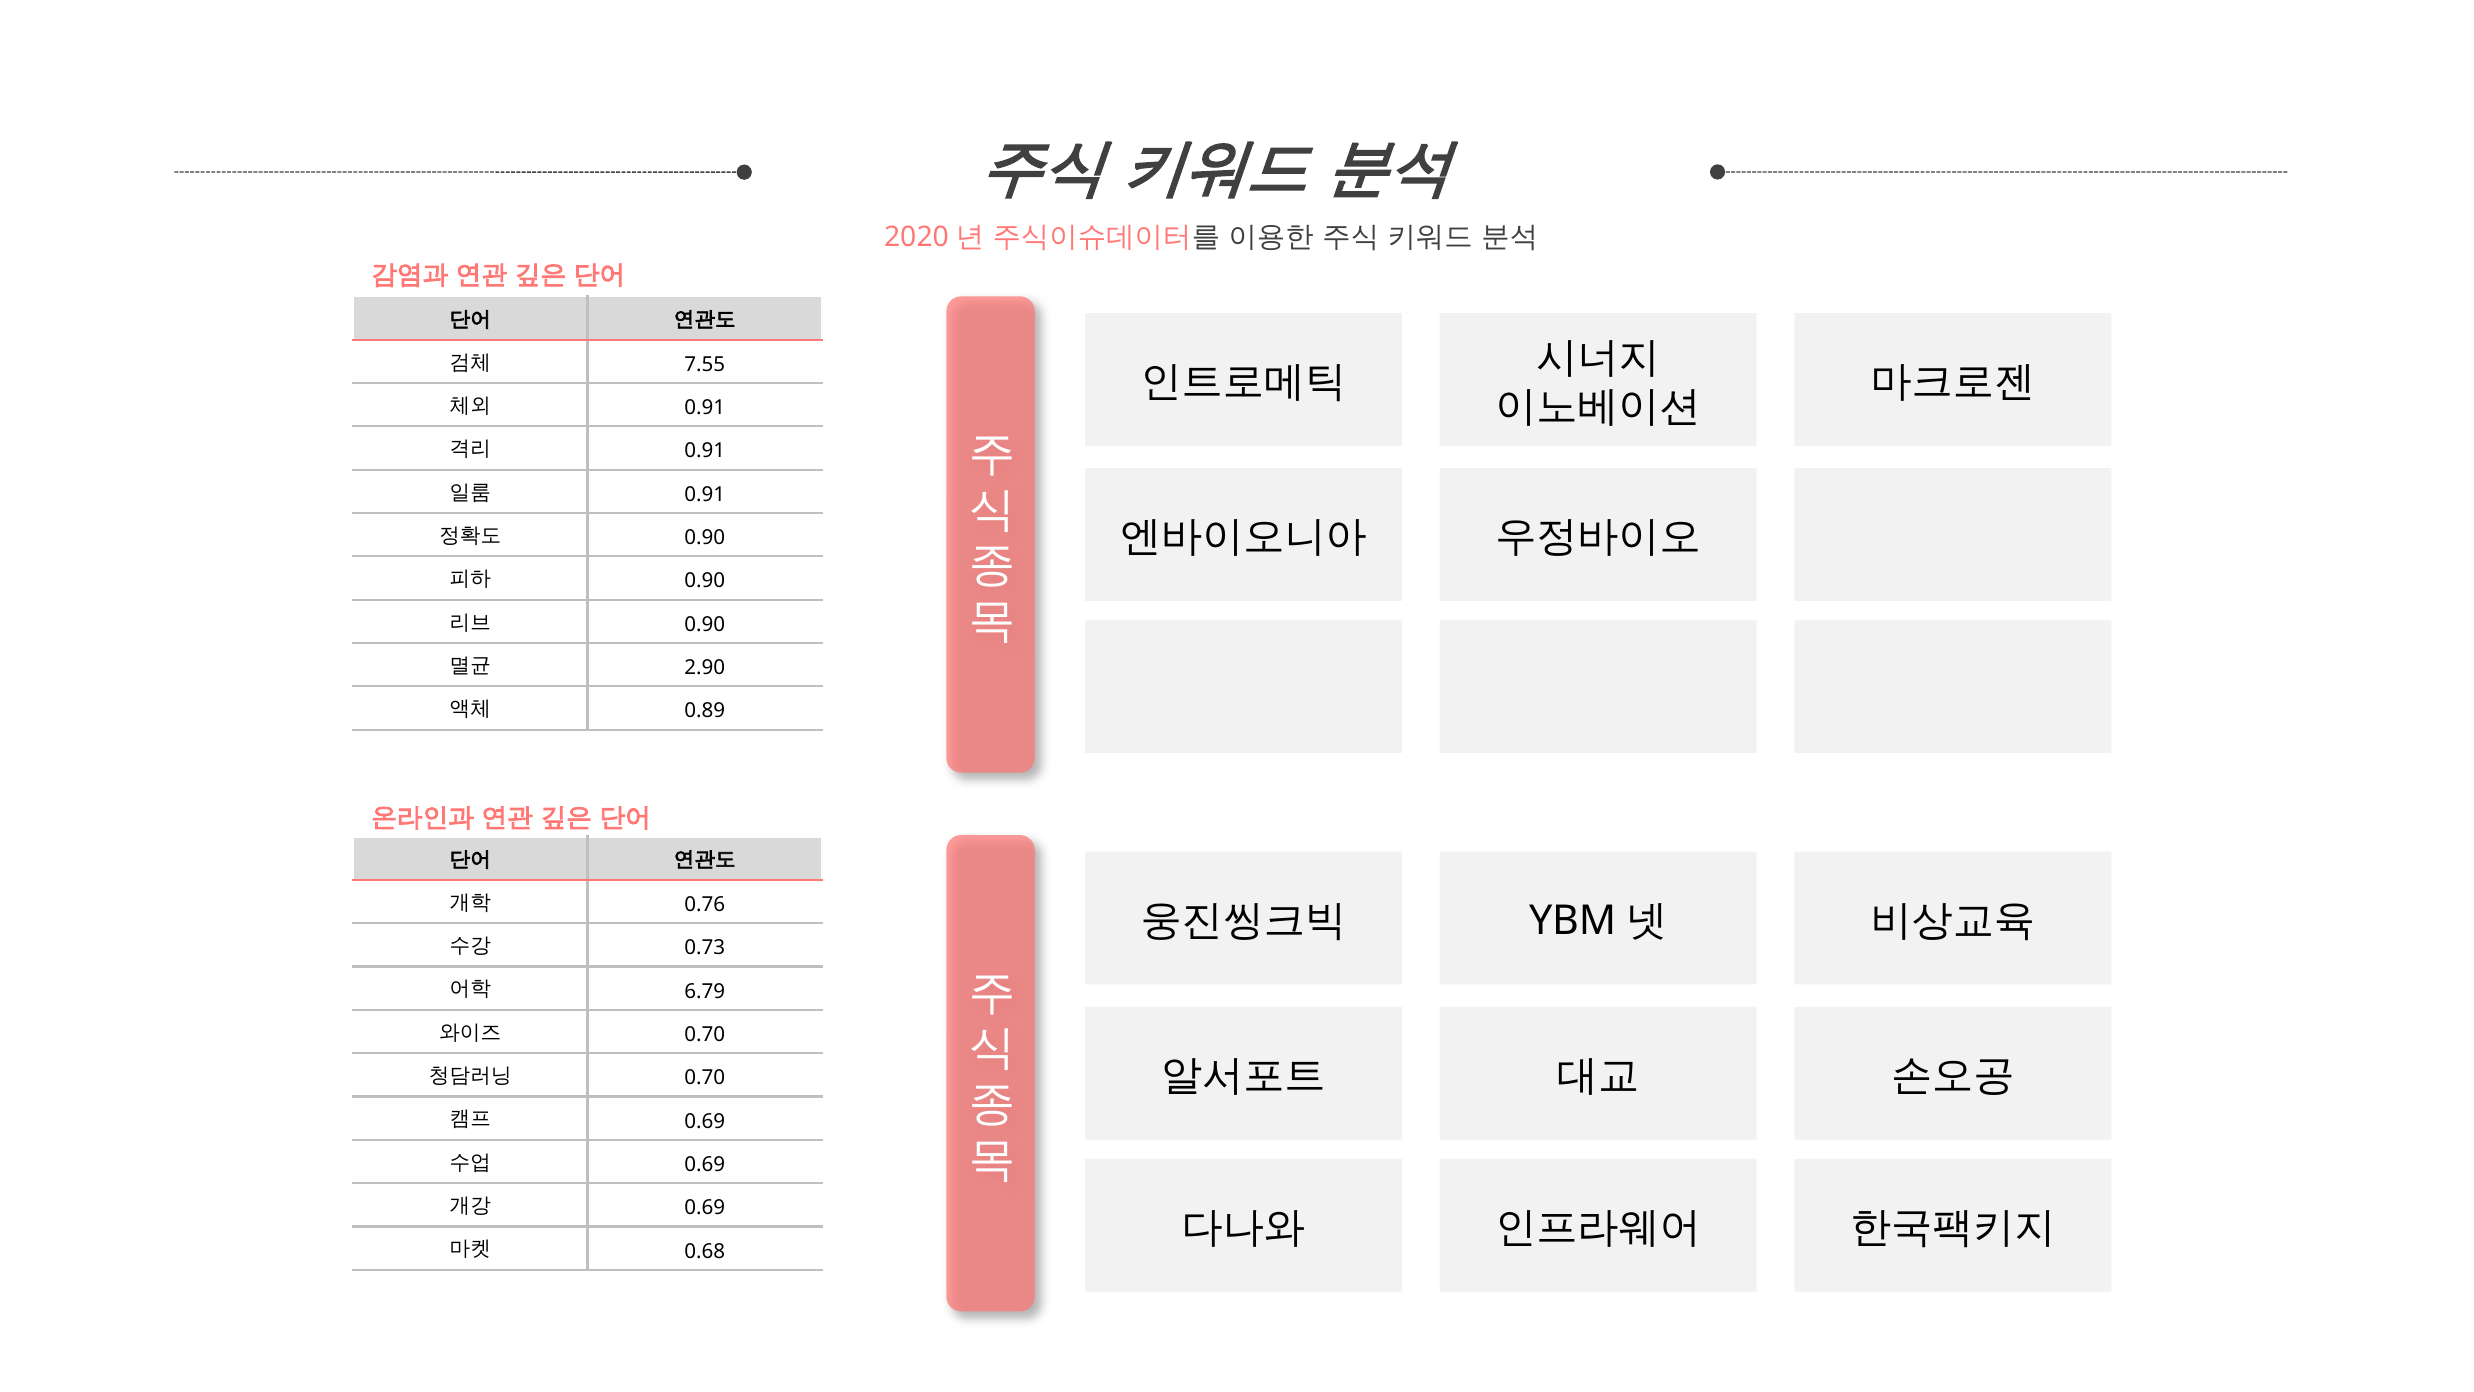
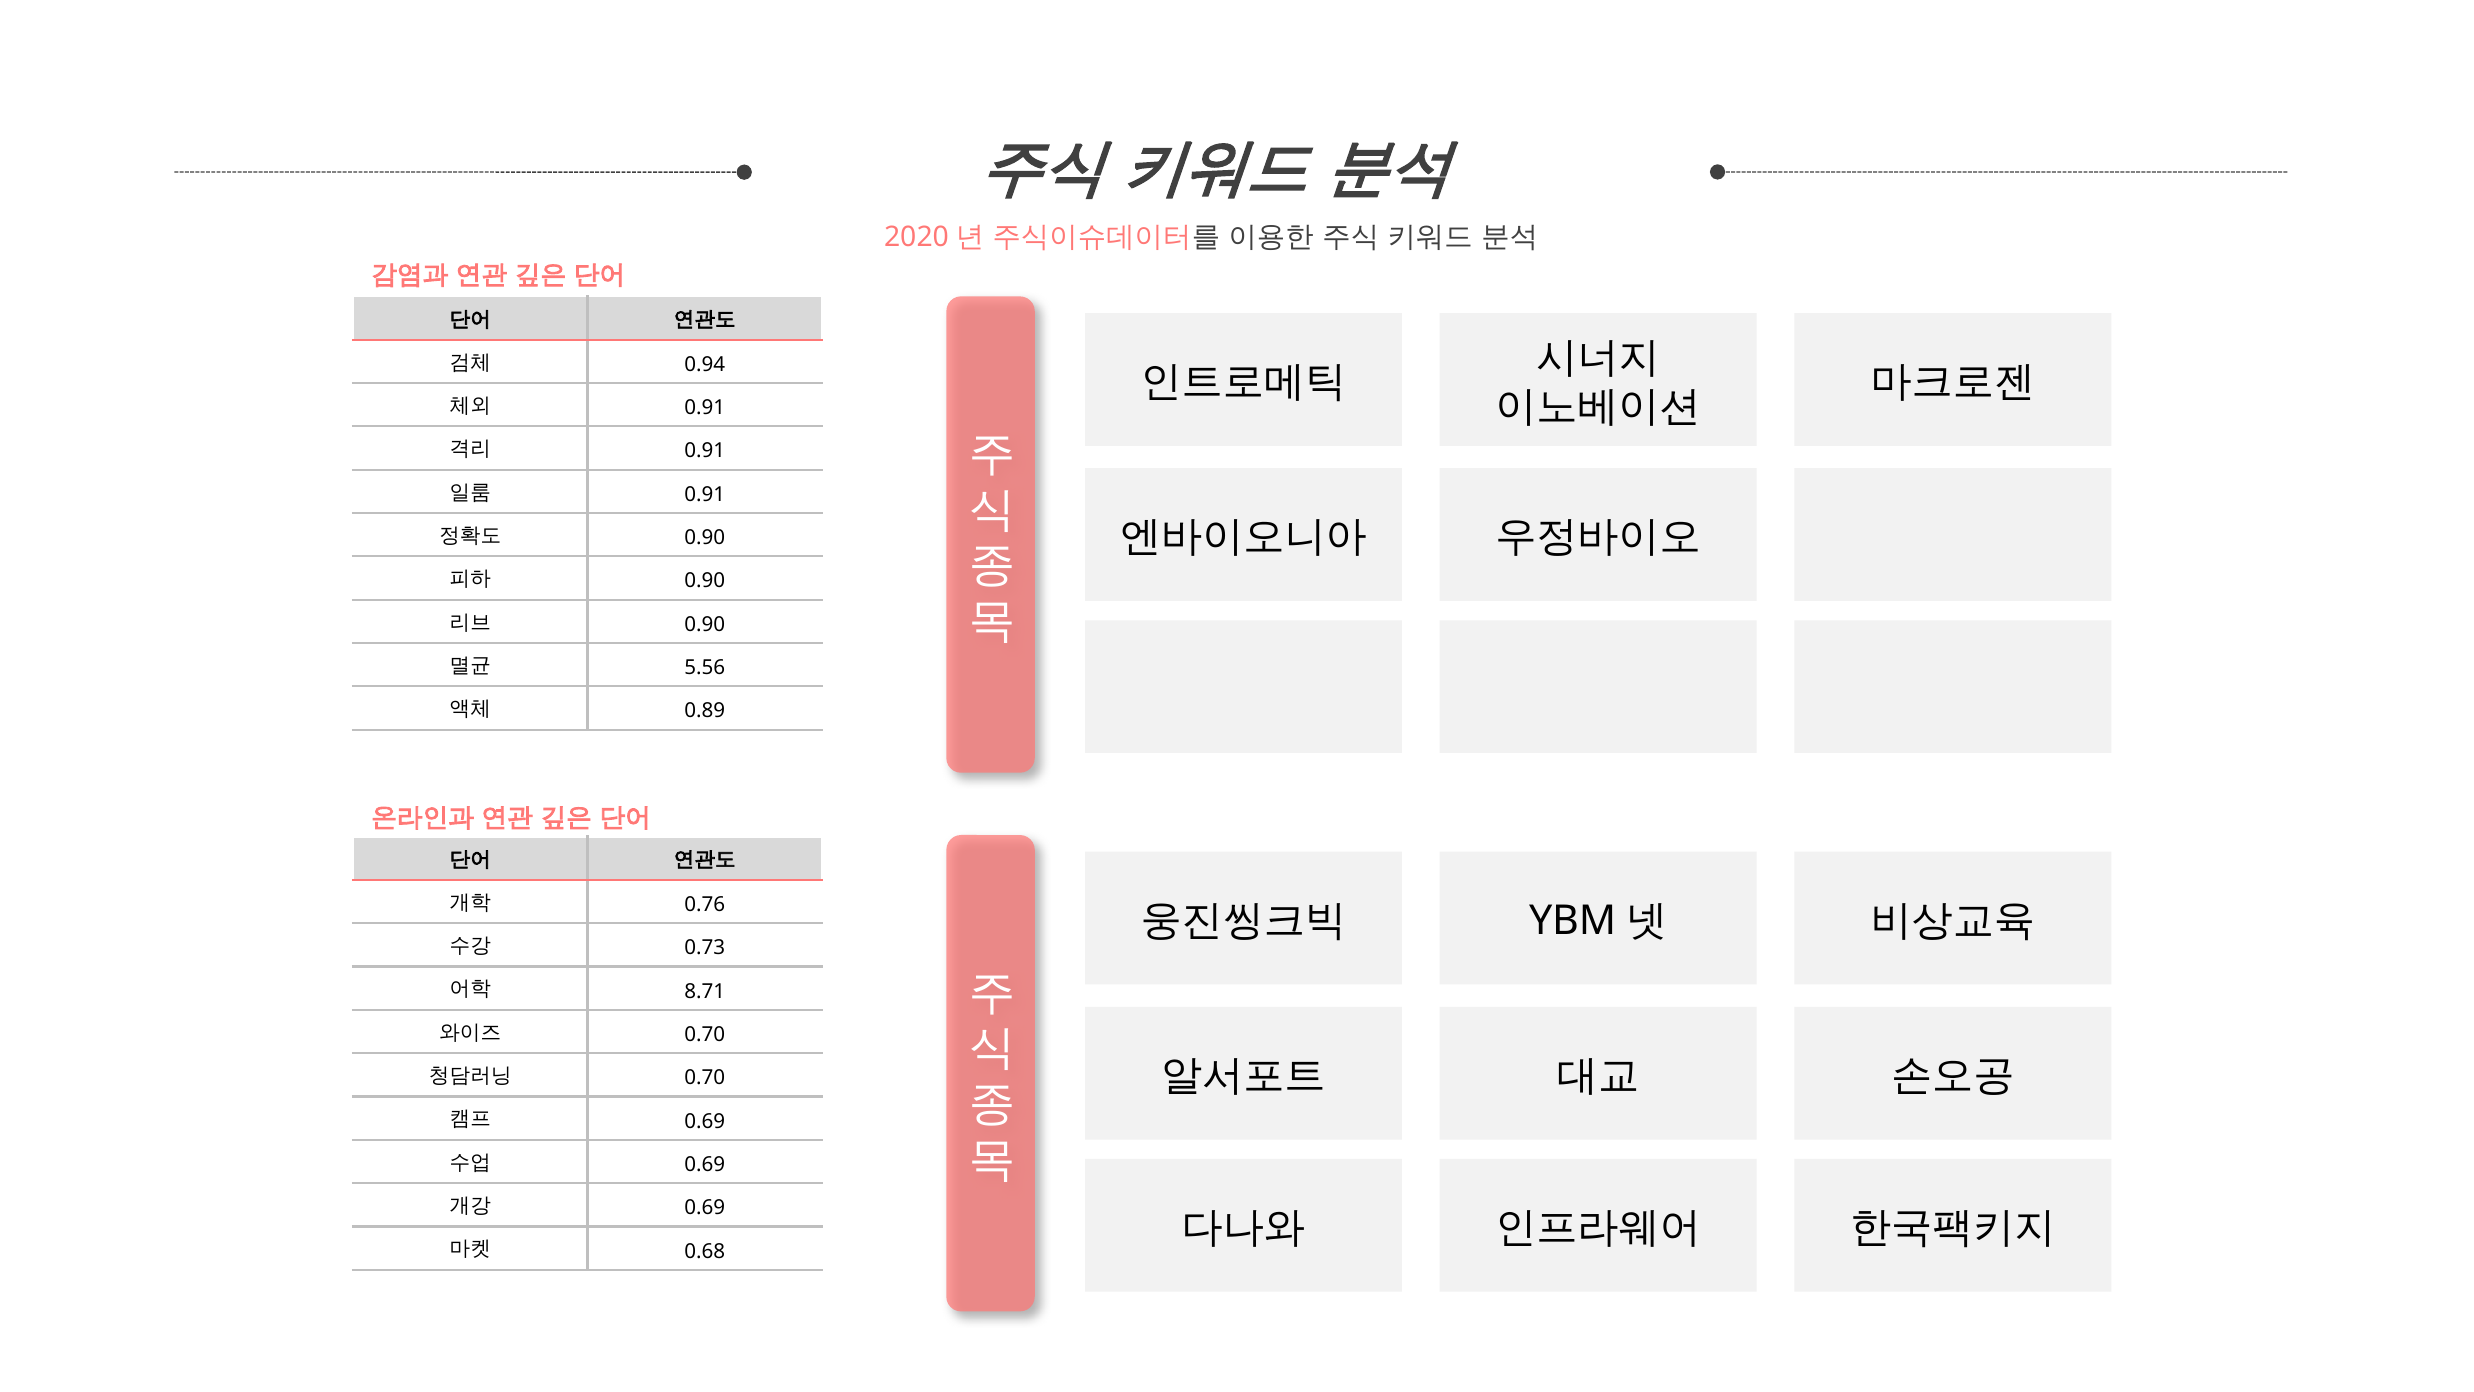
7.55: 7.55 -> 0.94 (705, 364)
2.90: 2.90 -> 5.56 (705, 668)
6.79: 6.79 -> 8.71 (705, 991)
